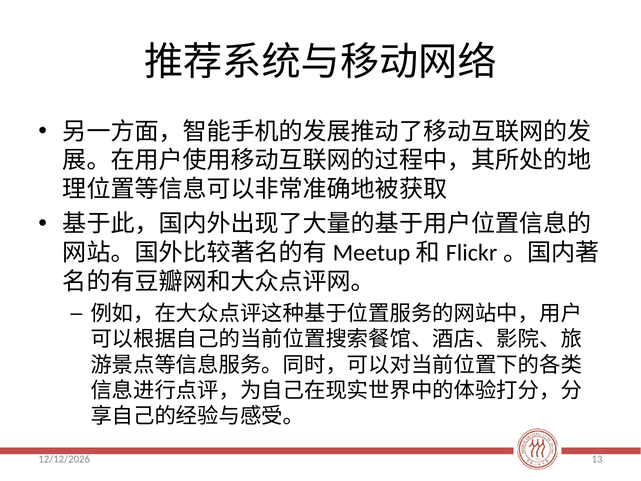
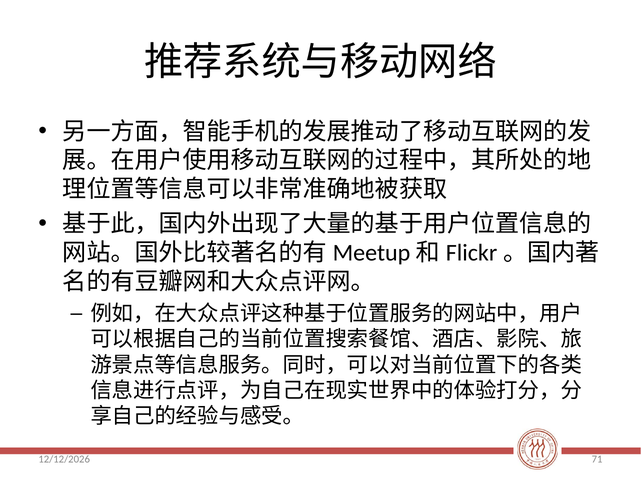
13: 13 -> 71 (597, 459)
